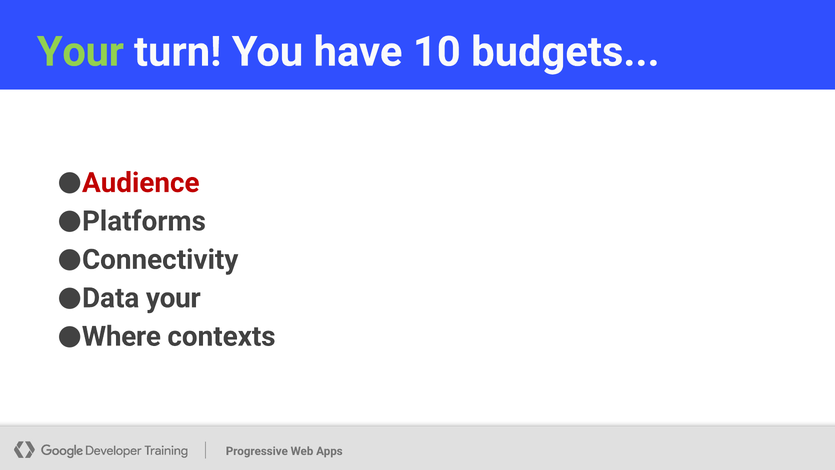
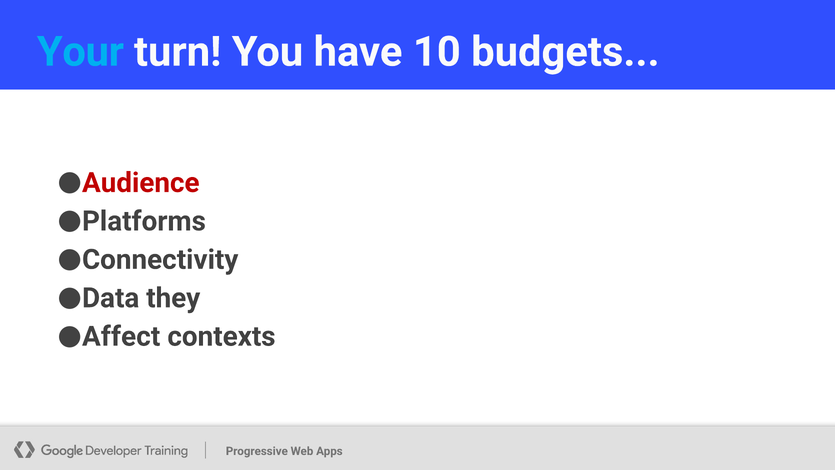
Your colour: light green -> light blue (80, 52)
Data your: your -> they (173, 298)
Where: Where -> Affect (121, 336)
